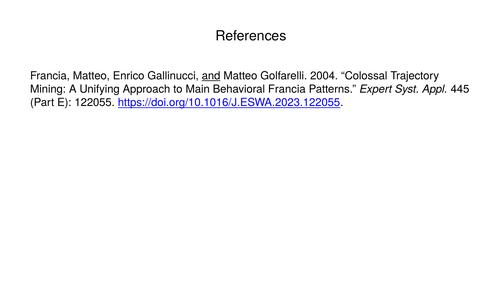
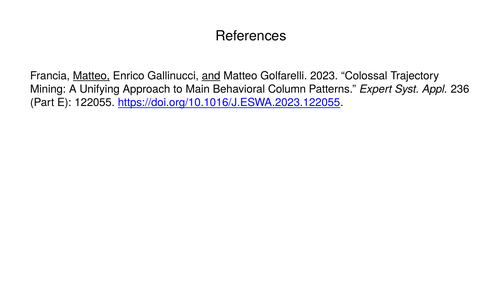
Matteo underline: none -> present (91, 76)
2004: 2004 -> 2023 (324, 76)
Behavioral Francia: Francia -> Column (287, 89)
445: 445 -> 236 (460, 89)
